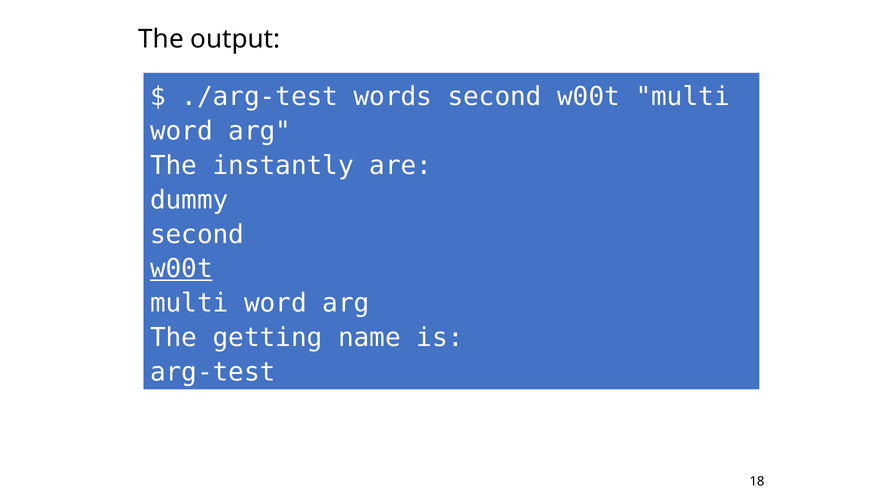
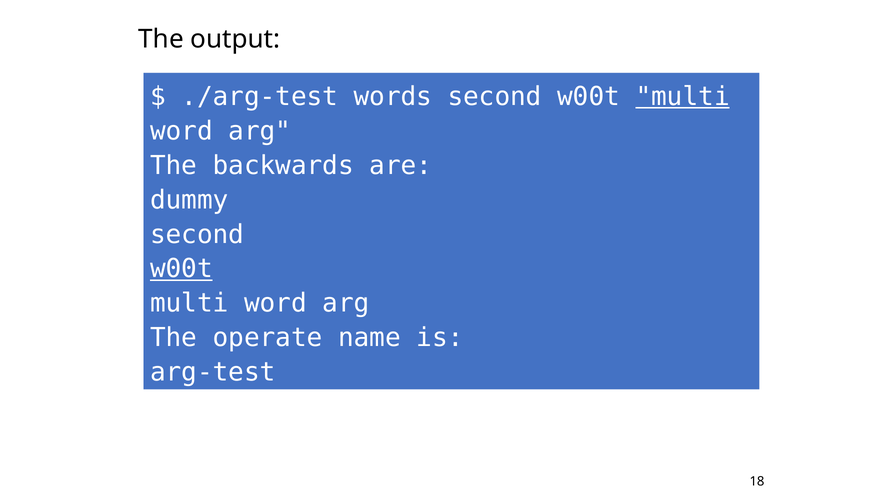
multi underline: none -> present (683, 97)
instantly: instantly -> backwards (283, 166)
getting: getting -> operate (268, 338)
